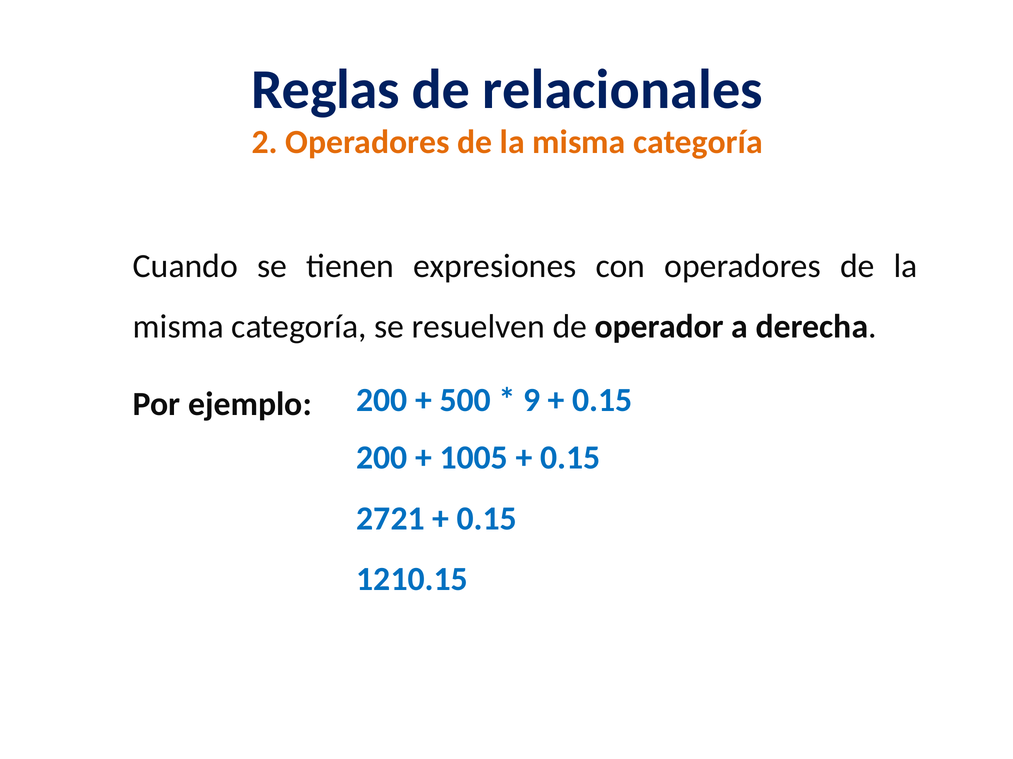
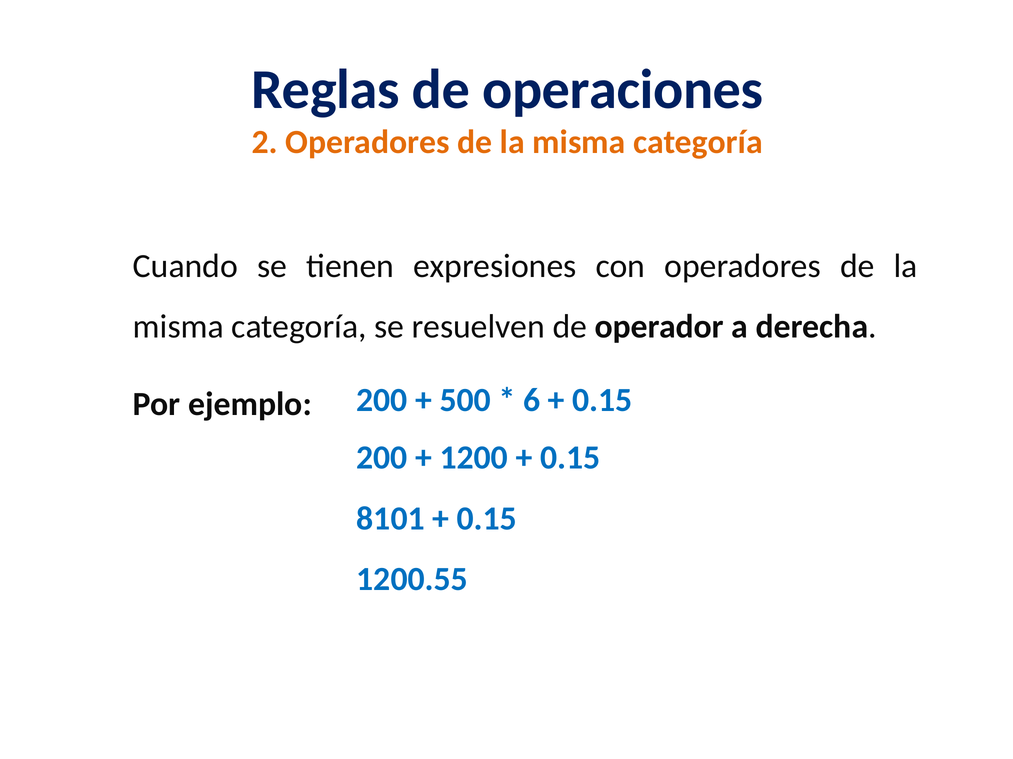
relacionales: relacionales -> operaciones (623, 90)
9: 9 -> 6 (532, 401)
1005: 1005 -> 1200 (474, 458)
2721: 2721 -> 8101 (391, 519)
1210.15: 1210.15 -> 1200.55 (412, 580)
